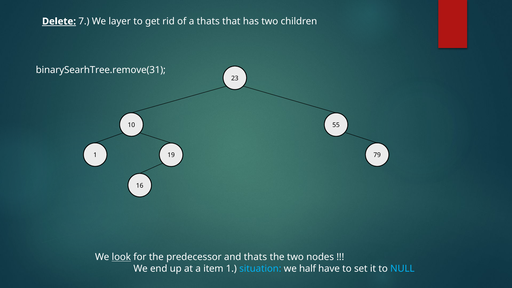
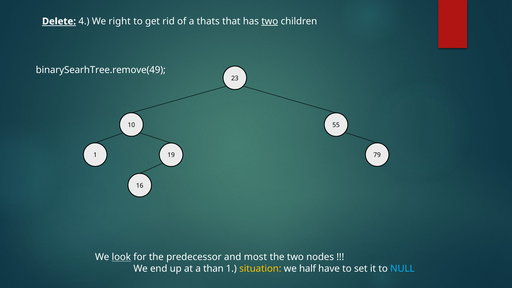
7: 7 -> 4 (84, 21)
layer: layer -> right (120, 21)
two underline: none -> present (270, 21)
binarySearhTree.remove(31: binarySearhTree.remove(31 -> binarySearhTree.remove(49 (101, 70)
and thats: thats -> most (255, 257)
item: item -> than (213, 269)
situation colour: light blue -> yellow (260, 269)
